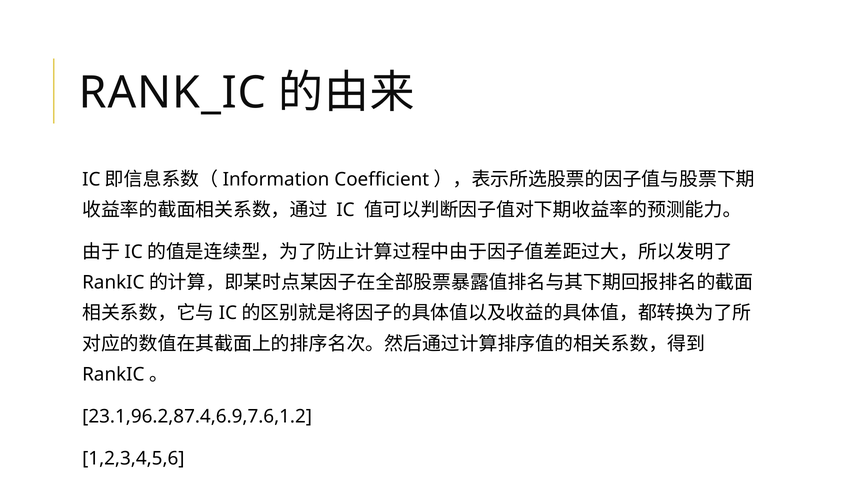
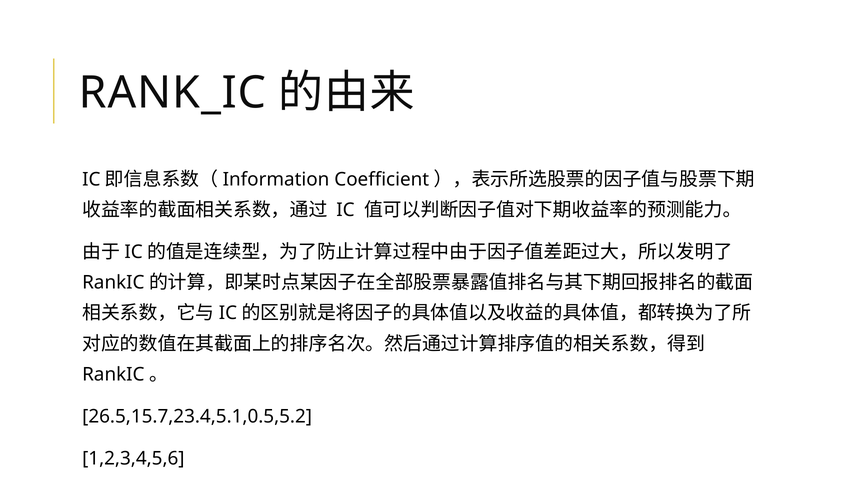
23.1,96.2,87.4,6.9,7.6,1.2: 23.1,96.2,87.4,6.9,7.6,1.2 -> 26.5,15.7,23.4,5.1,0.5,5.2 (197, 416)
